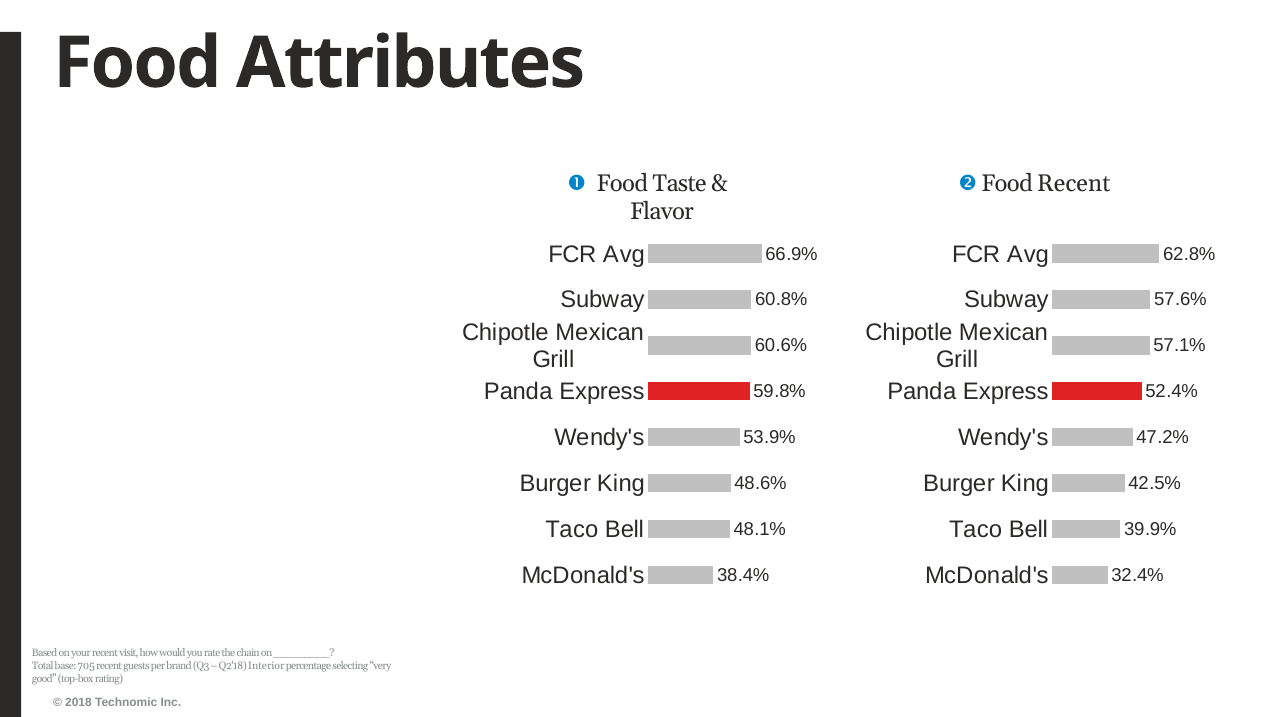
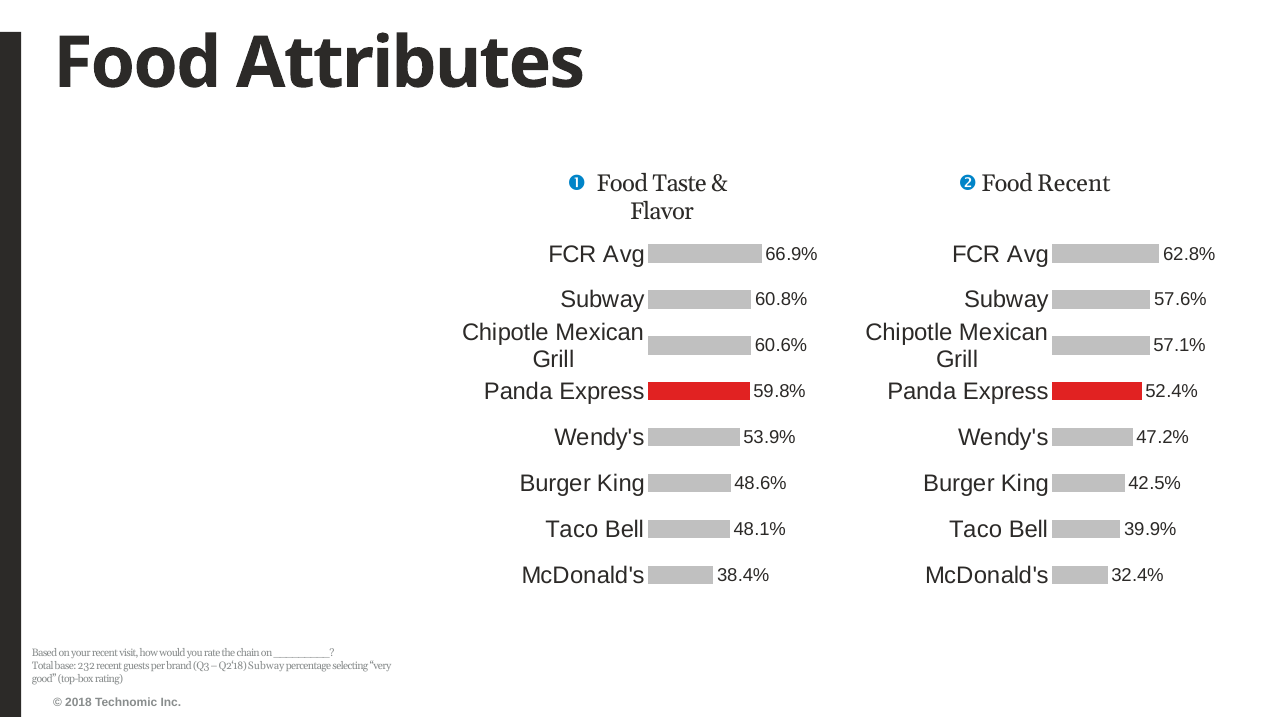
705: 705 -> 232 (86, 666)
Q2‘18 Interior: Interior -> Subway (266, 666)
